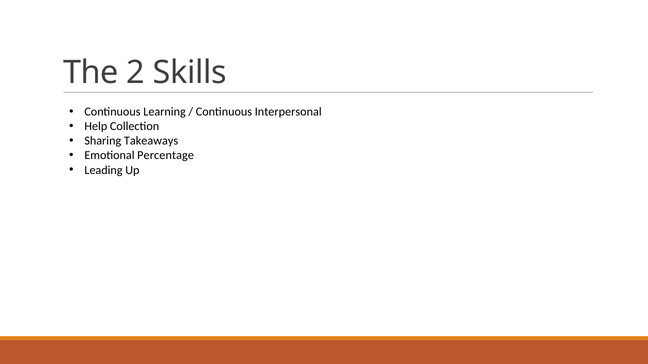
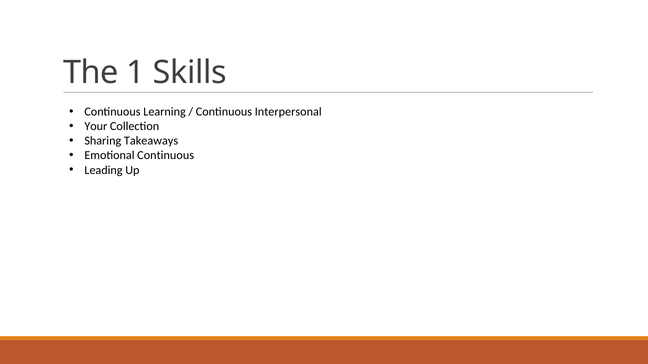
2: 2 -> 1 (136, 73)
Help: Help -> Your (96, 127)
Emotional Percentage: Percentage -> Continuous (166, 156)
